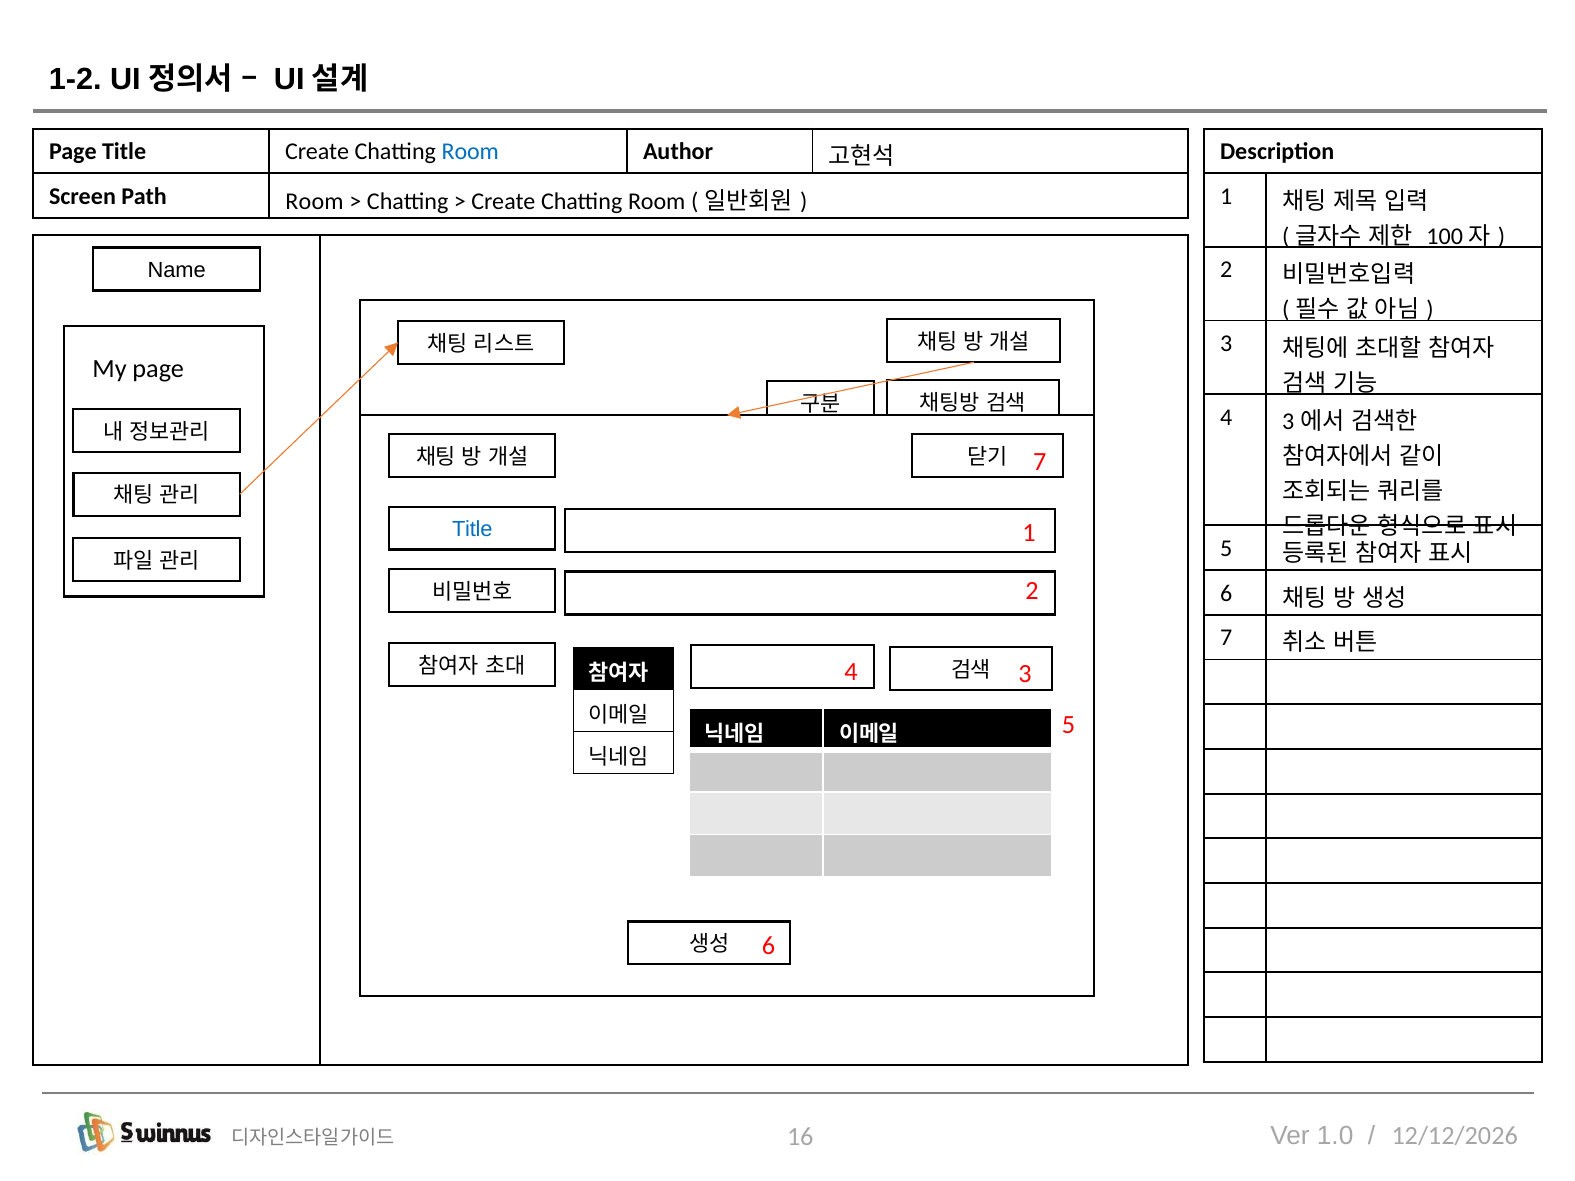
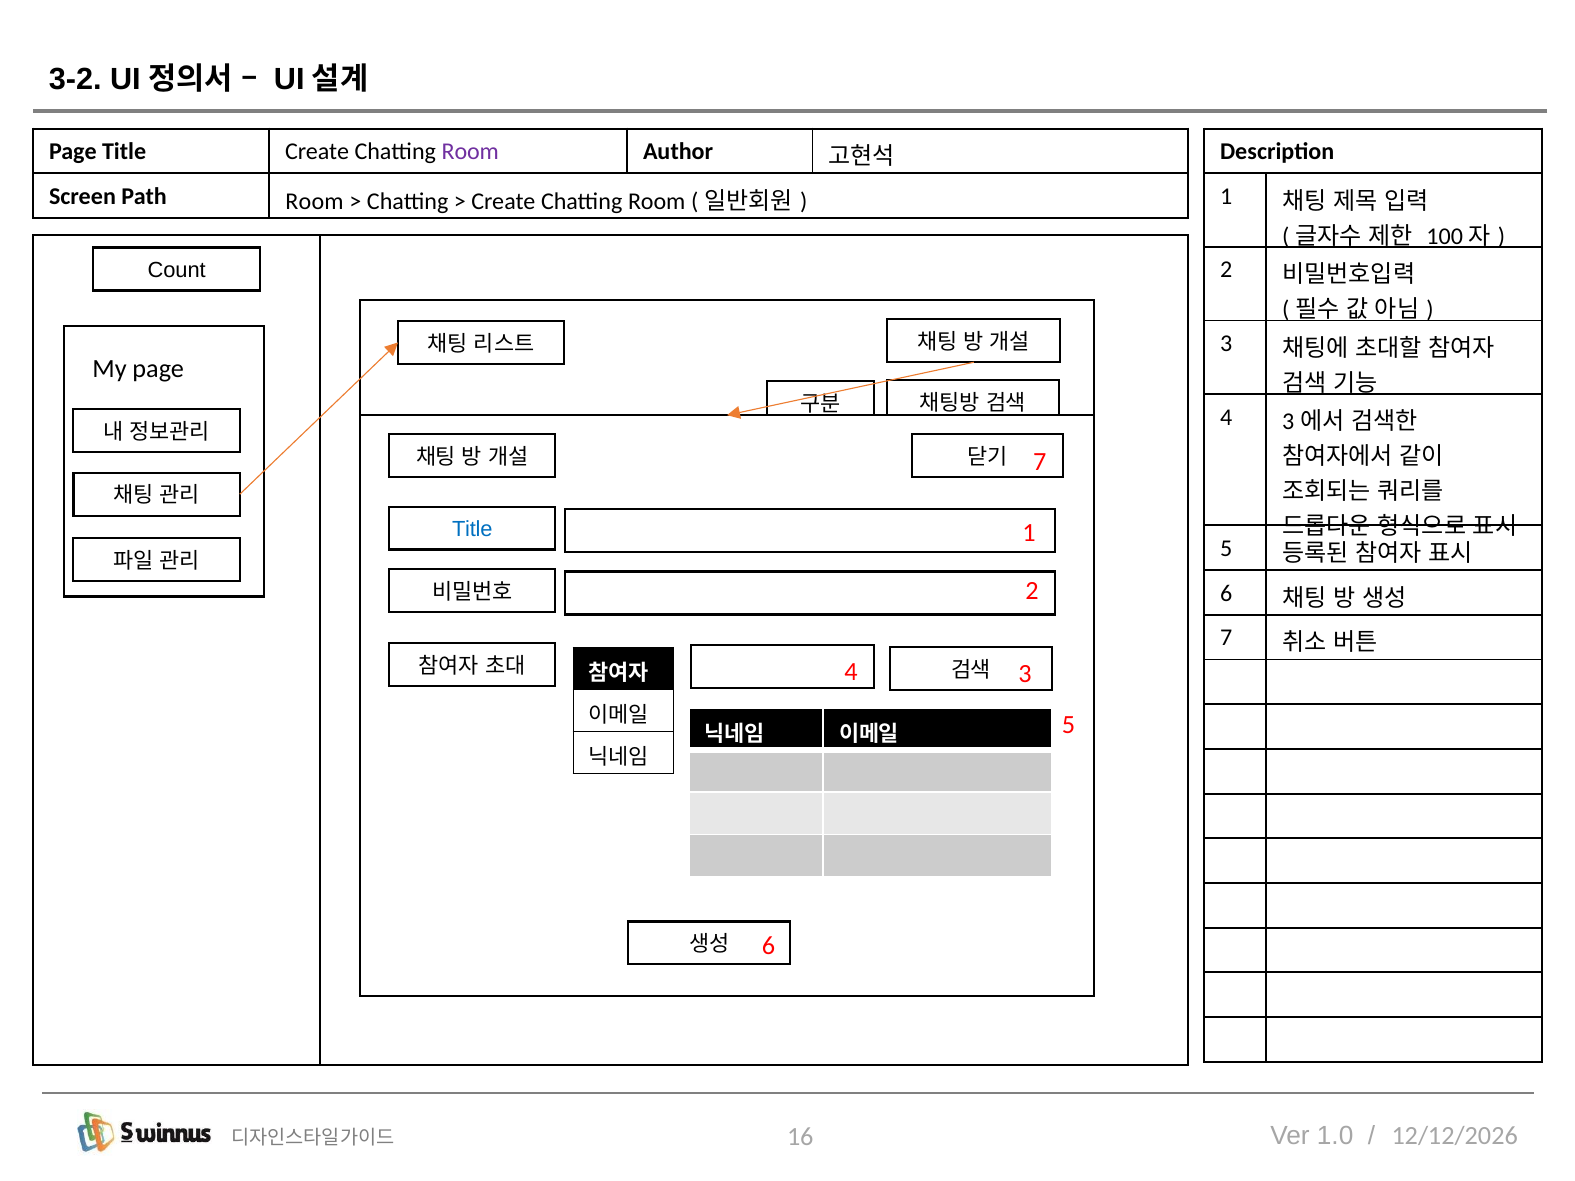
1-2: 1-2 -> 3-2 (75, 79)
Room colour: blue -> purple (470, 152)
Name: Name -> Count (177, 271)
